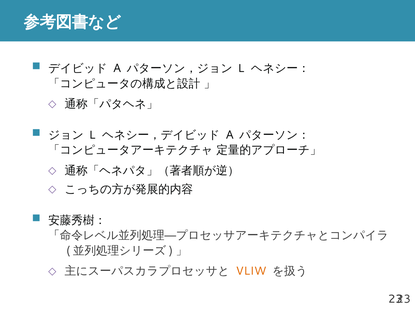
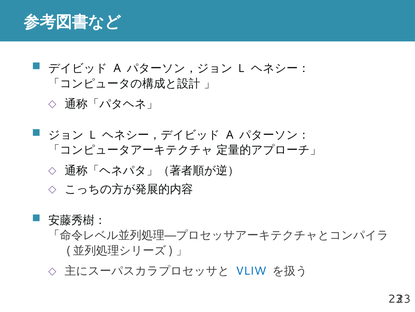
VLIW colour: orange -> blue (251, 271)
